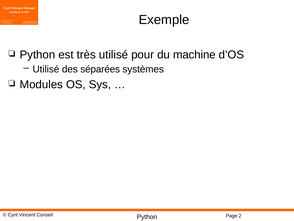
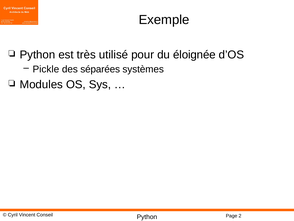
machine: machine -> éloignée (194, 55)
Utilisé: Utilisé -> Pickle (46, 69)
